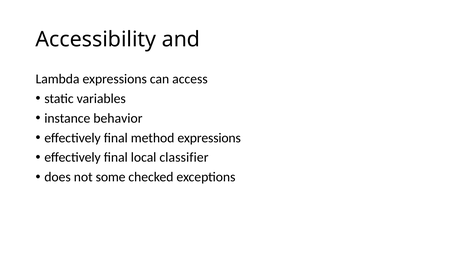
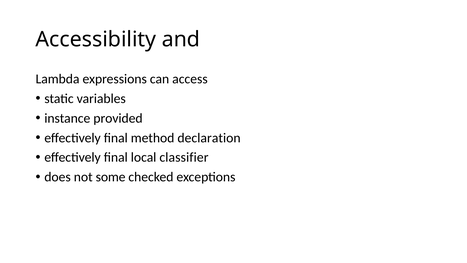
behavior: behavior -> provided (118, 118)
method expressions: expressions -> declaration (209, 138)
